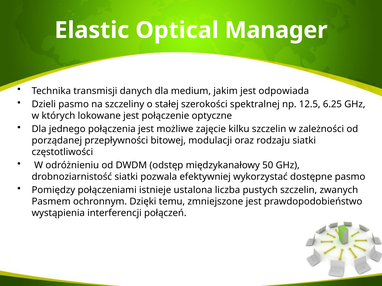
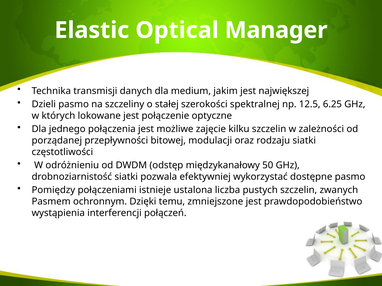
odpowiada: odpowiada -> największej (284, 91)
